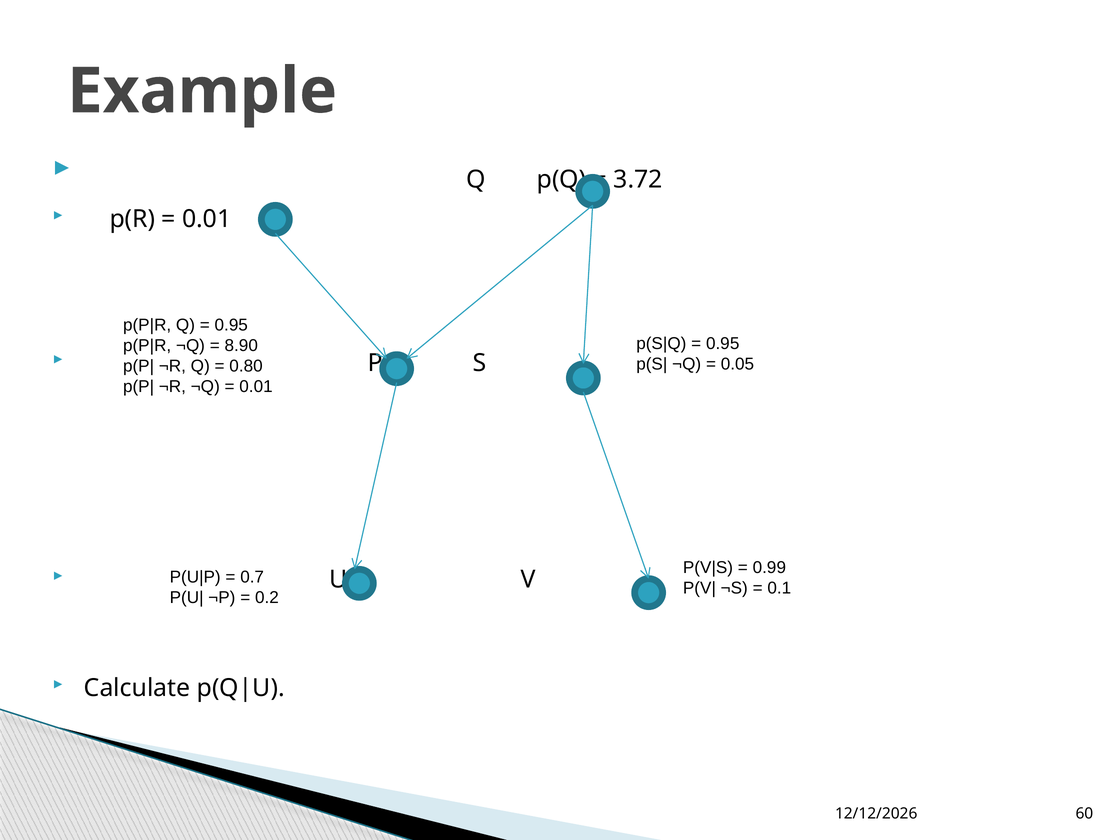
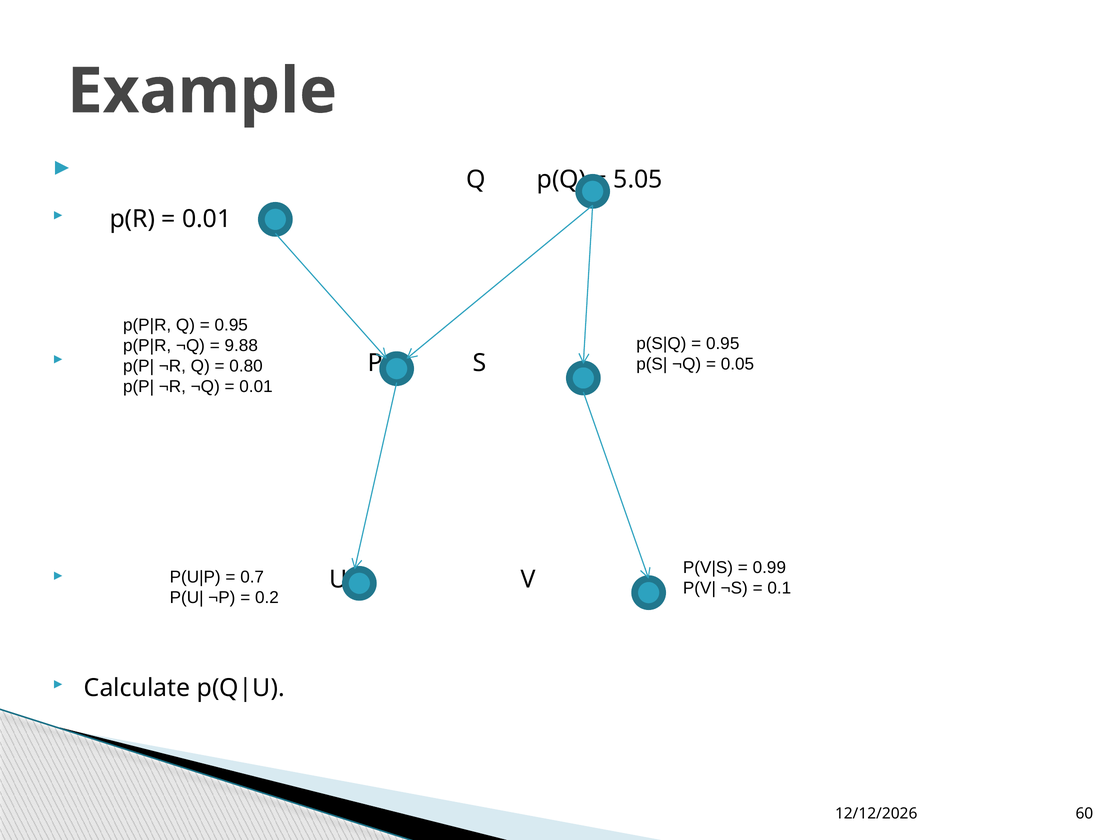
3.72: 3.72 -> 5.05 (638, 179)
8.90: 8.90 -> 9.88 (241, 345)
